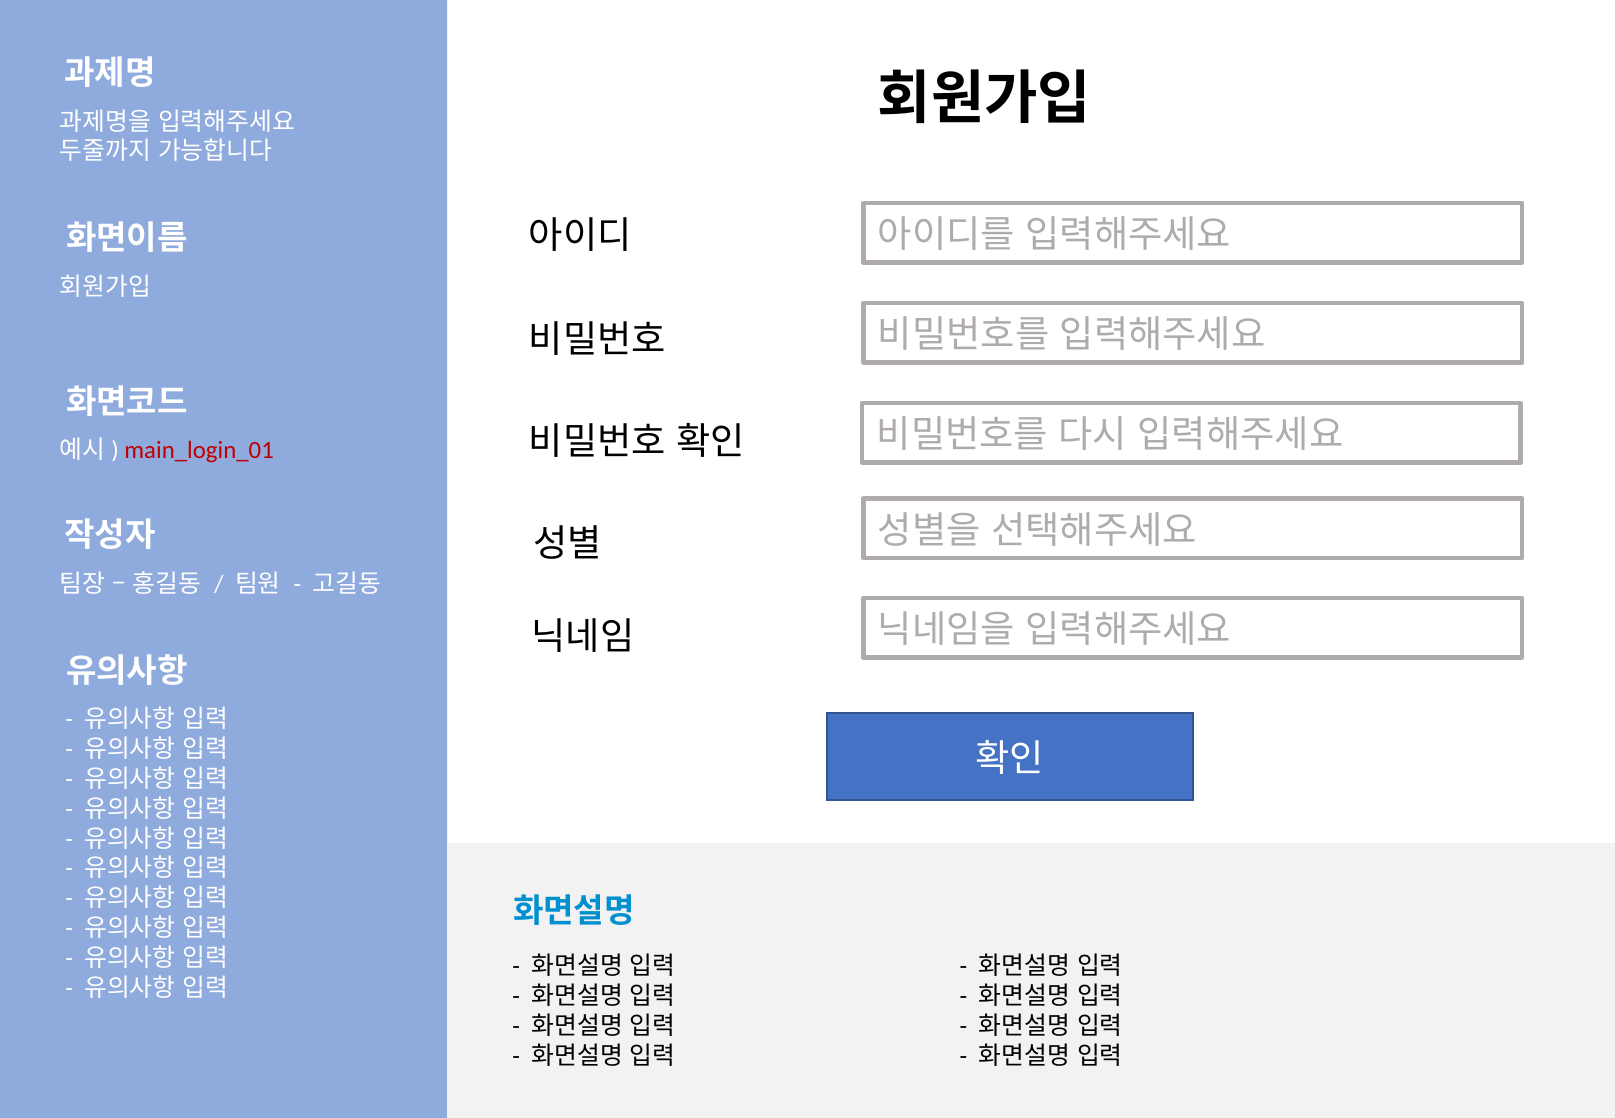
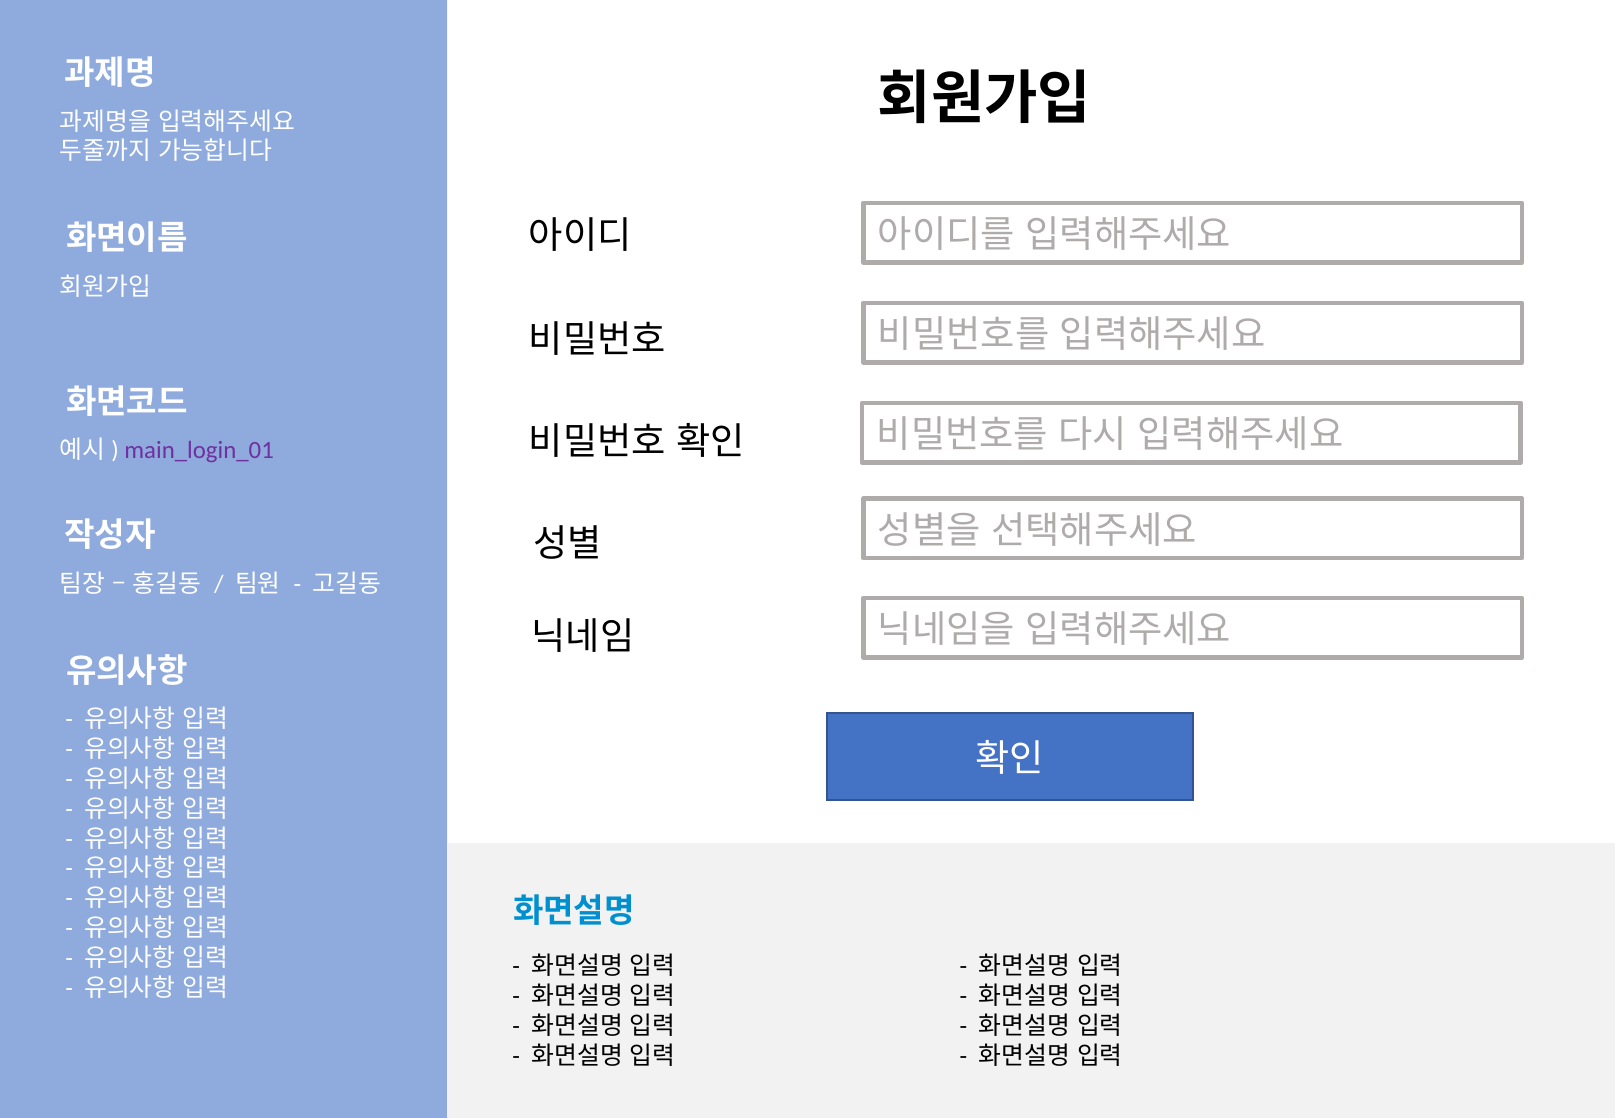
main_login_01 colour: red -> purple (199, 451)
